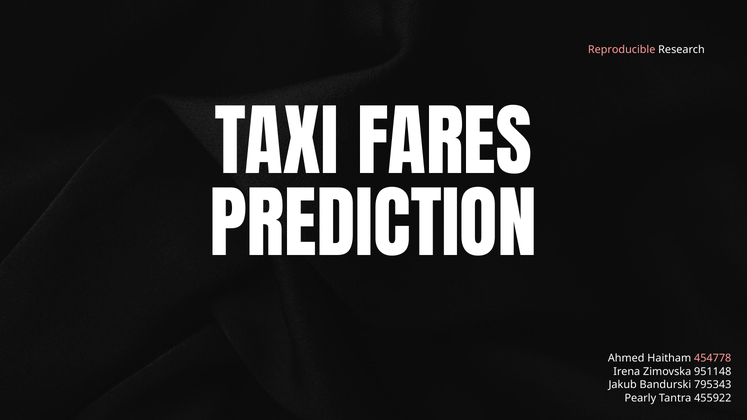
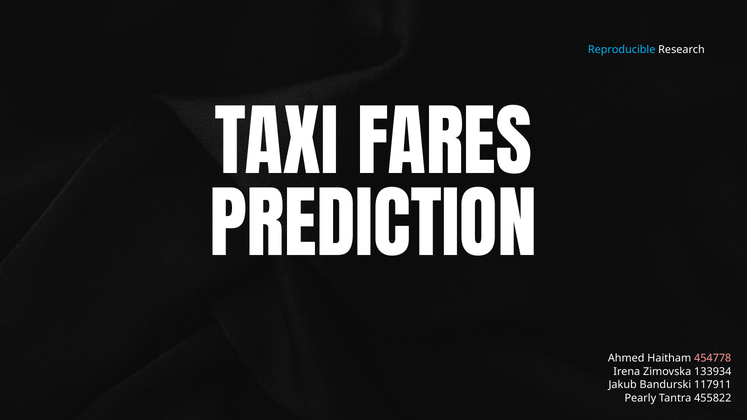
Reproducible colour: pink -> light blue (622, 50)
951148: 951148 -> 133934 (713, 372)
795343: 795343 -> 117911 (713, 385)
455922: 455922 -> 455822 (713, 398)
